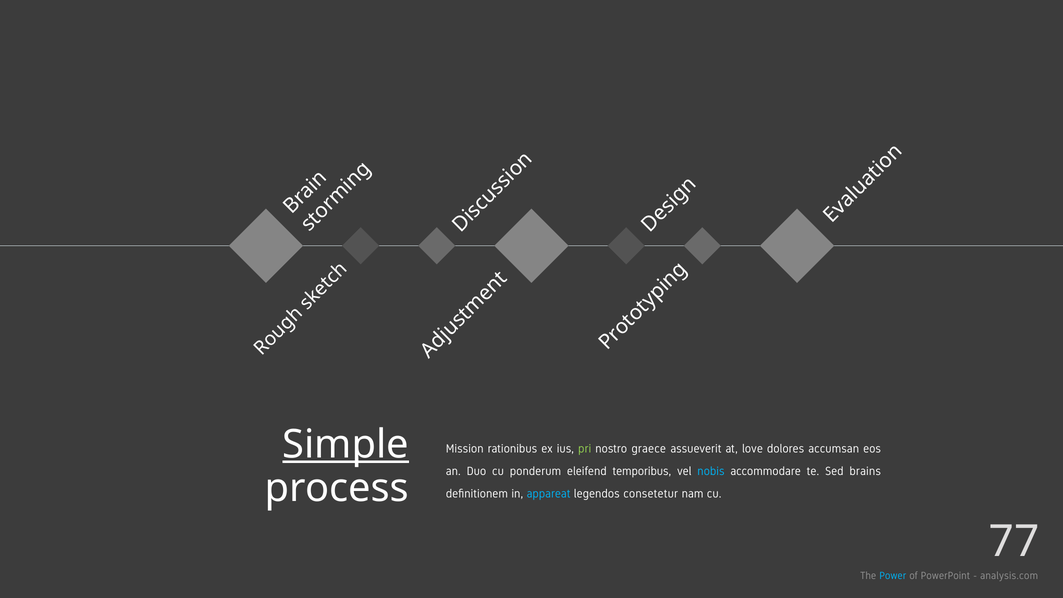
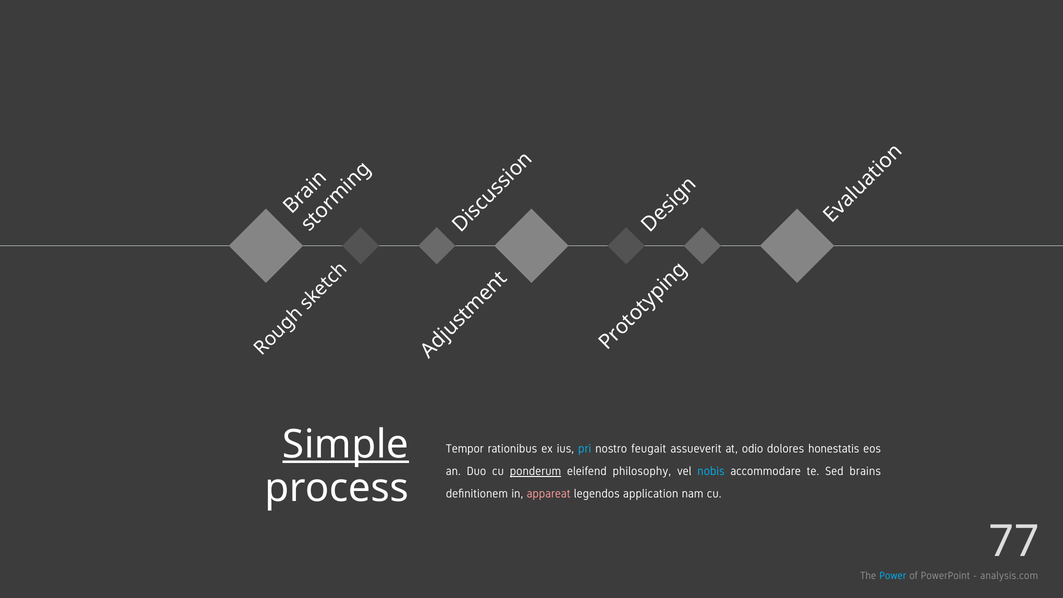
Mission: Mission -> Tempor (465, 449)
pri colour: light green -> light blue (585, 449)
graece: graece -> feugait (649, 449)
love: love -> odio (753, 449)
accumsan: accumsan -> honestatis (834, 449)
ponderum underline: none -> present (535, 471)
temporibus: temporibus -> philosophy (642, 471)
appareat colour: light blue -> pink (549, 494)
consetetur: consetetur -> application (651, 494)
